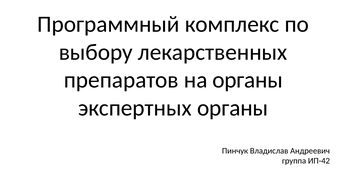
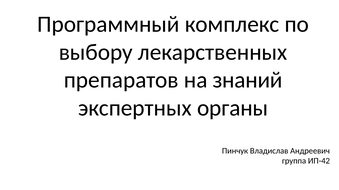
на органы: органы -> знаний (248, 80)
